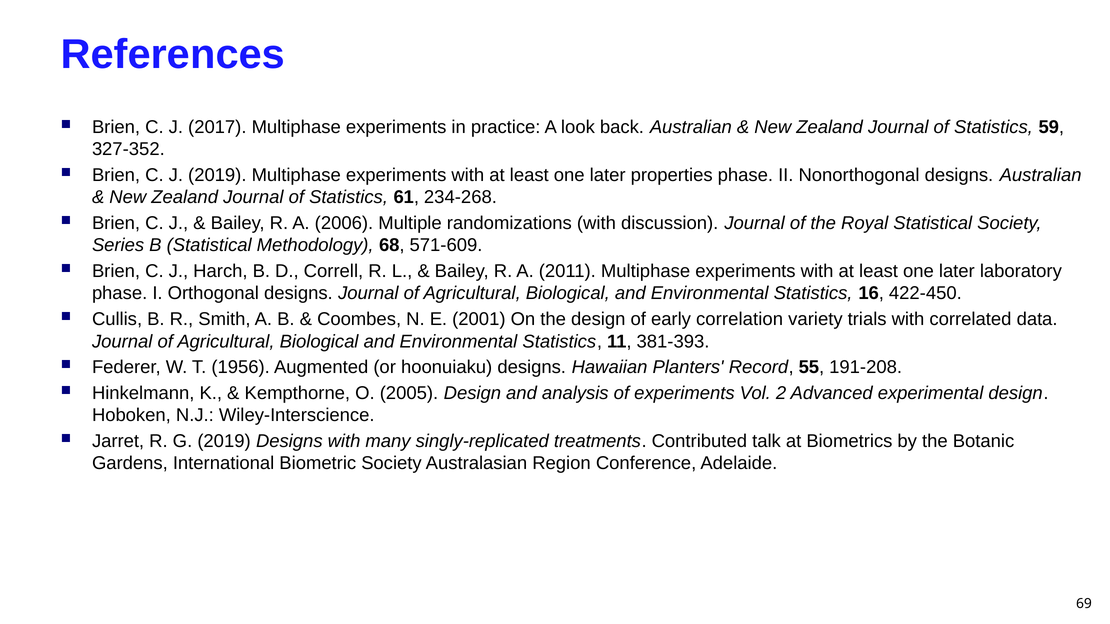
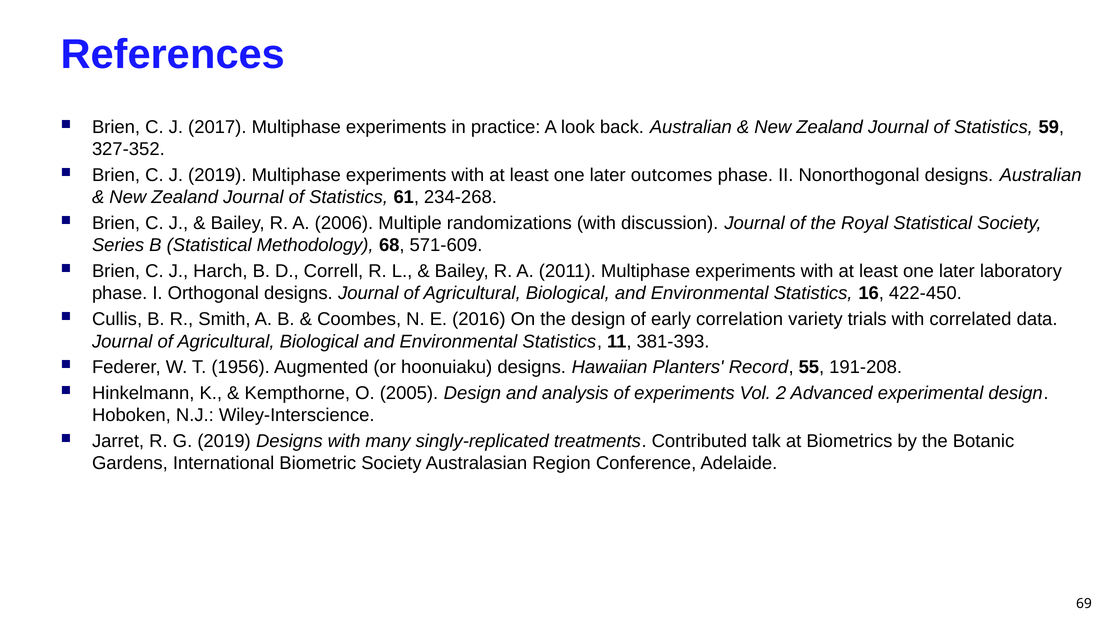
properties: properties -> outcomes (672, 175)
2001: 2001 -> 2016 (479, 319)
